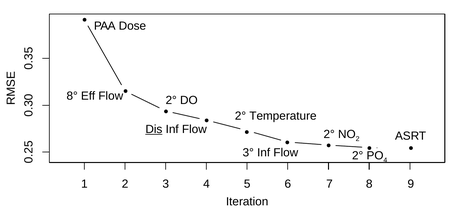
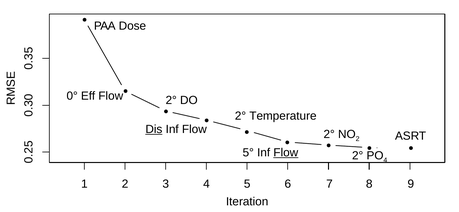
8°: 8° -> 0° (72, 96)
3°: 3° -> 5° (248, 152)
Flow underline: none -> present (286, 152)
